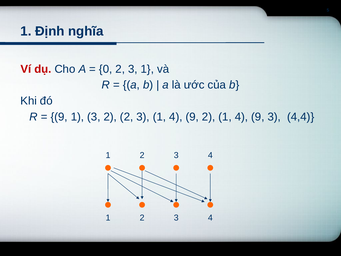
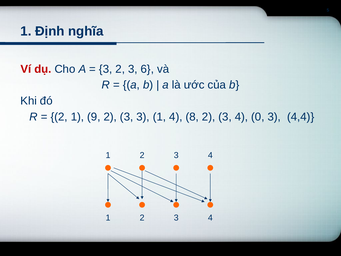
0: 0 -> 3 (106, 69)
1: 1 -> 6 (147, 69)
9: 9 -> 2 (59, 117)
1 3: 3 -> 9 (94, 117)
2: 2 -> 3 (127, 117)
3 1 4 9: 9 -> 8 (192, 117)
1: 1 -> 3 (225, 117)
9: 9 -> 0 (258, 117)
